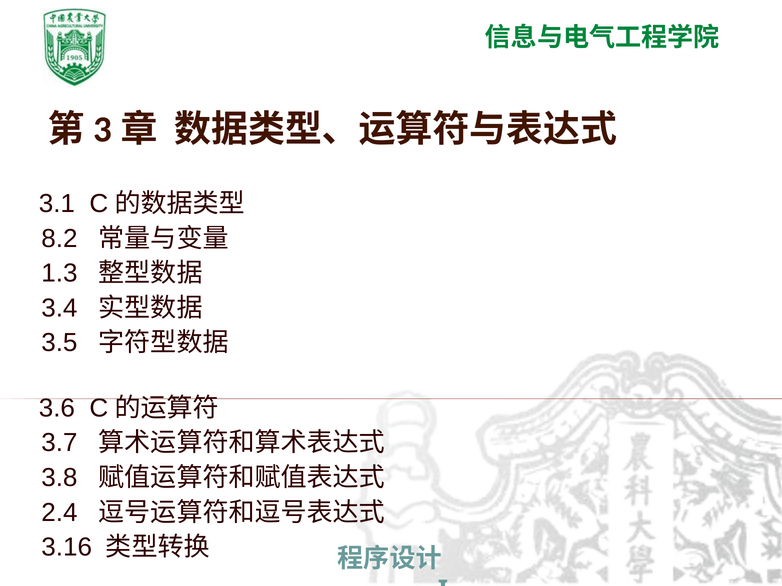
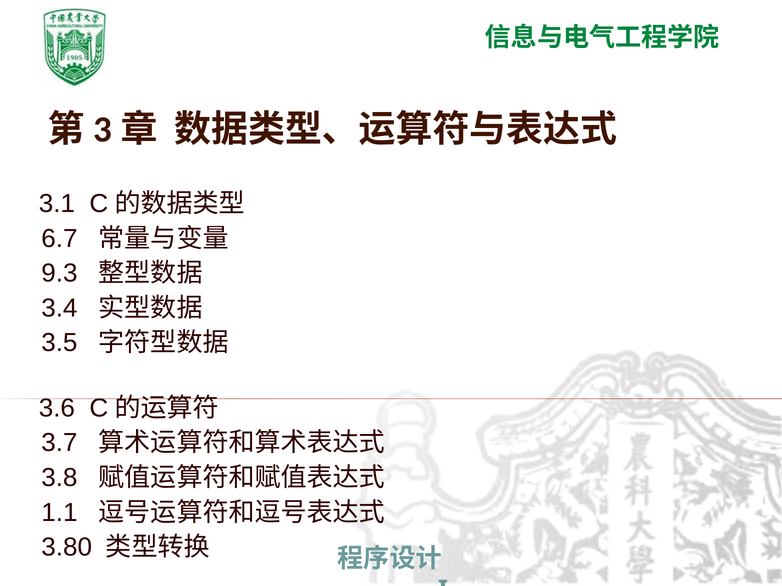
8.2: 8.2 -> 6.7 (59, 239)
1.3: 1.3 -> 9.3 (59, 274)
2.4: 2.4 -> 1.1 (59, 513)
3.16: 3.16 -> 3.80 (67, 548)
